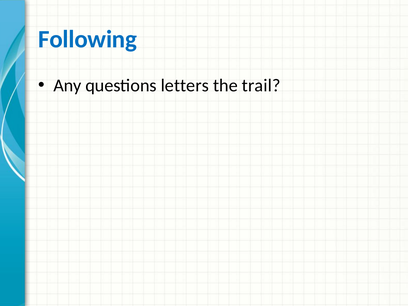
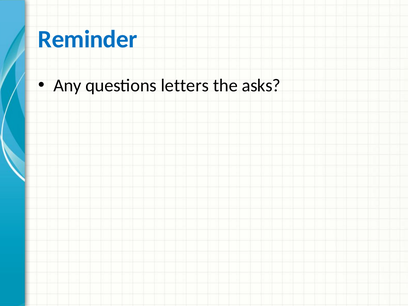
Following: Following -> Reminder (88, 39)
trail: trail -> asks (261, 85)
